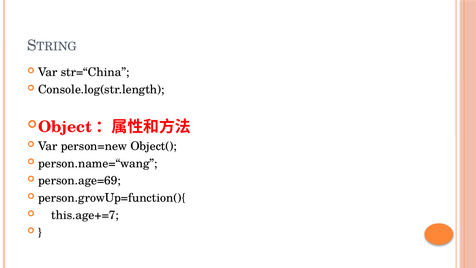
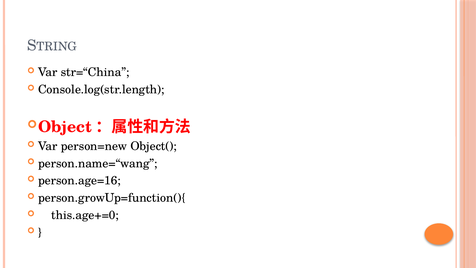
person.age=69: person.age=69 -> person.age=16 (79, 181)
this.age+=7: this.age+=7 -> this.age+=0 (85, 215)
